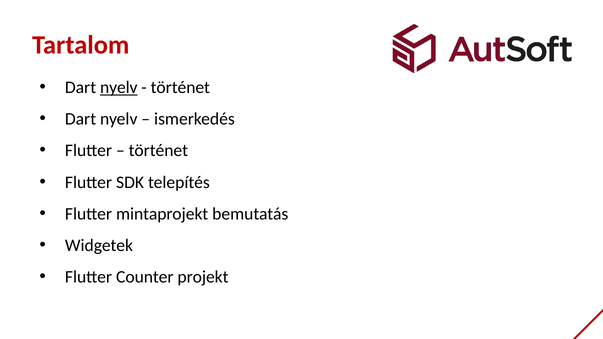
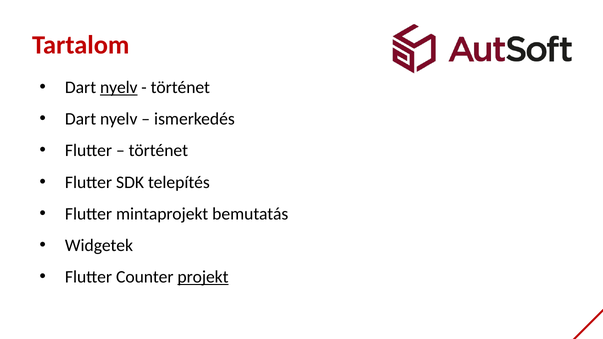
projekt underline: none -> present (203, 277)
